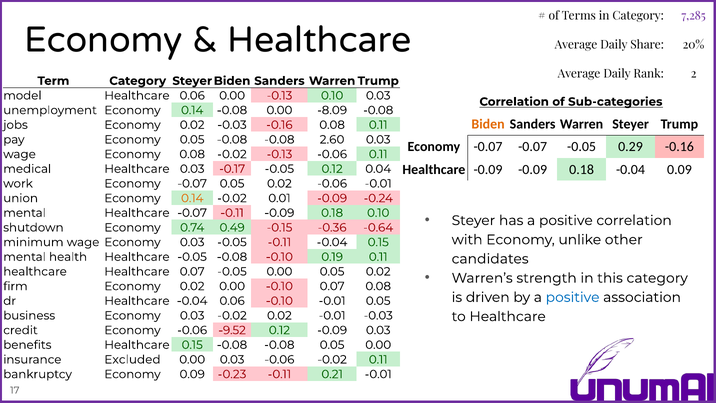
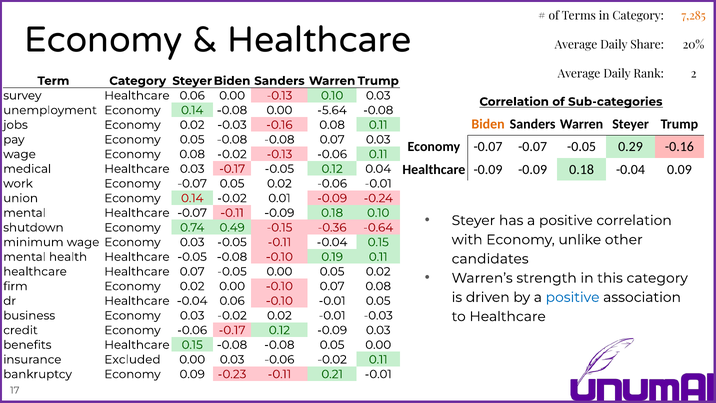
7,285 colour: purple -> orange (694, 16)
model: model -> survey (22, 96)
-8.09: -8.09 -> -5.64 (332, 110)
2.60: 2.60 -> 0.07 (332, 139)
0.14 colour: orange -> red (192, 198)
-9.52: -9.52 -> -0.17 (232, 330)
